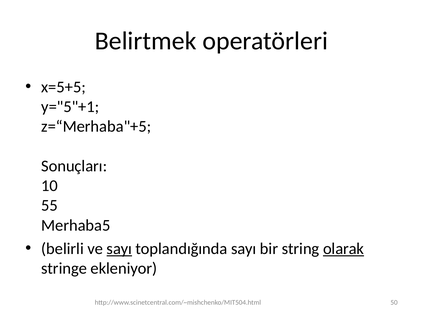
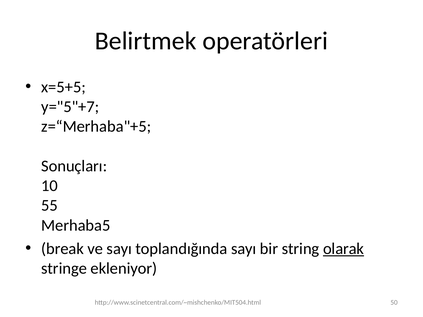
y="5"+1: y="5"+1 -> y="5"+7 (70, 107)
belirli: belirli -> break (63, 249)
sayı underline: present -> none (119, 249)
